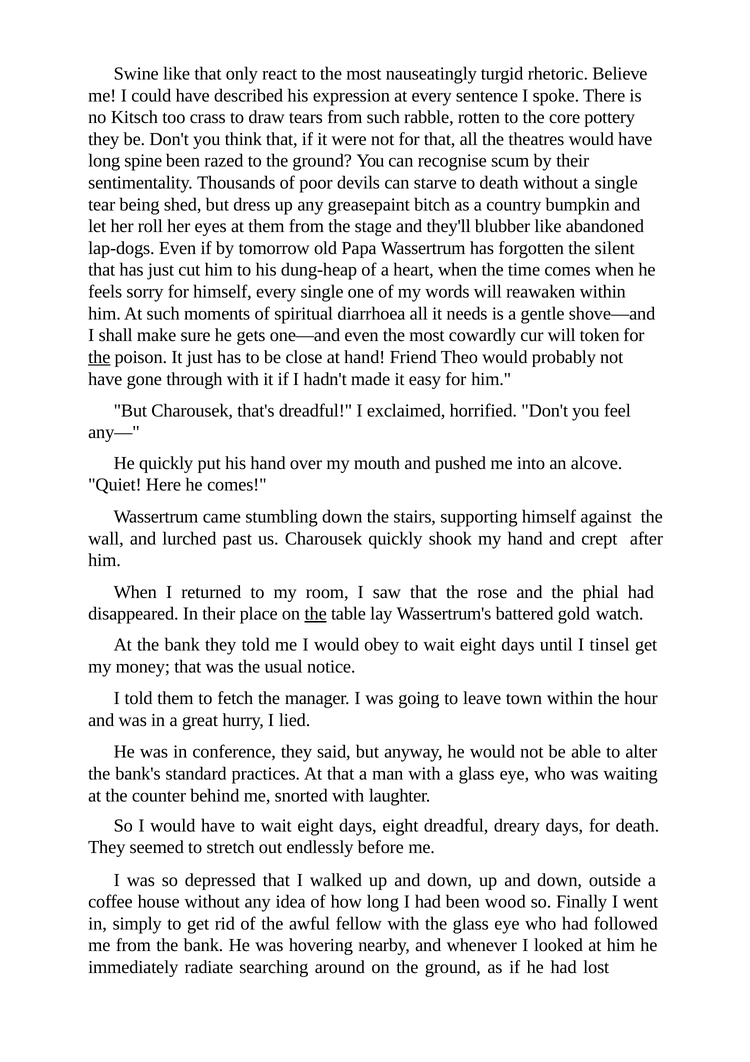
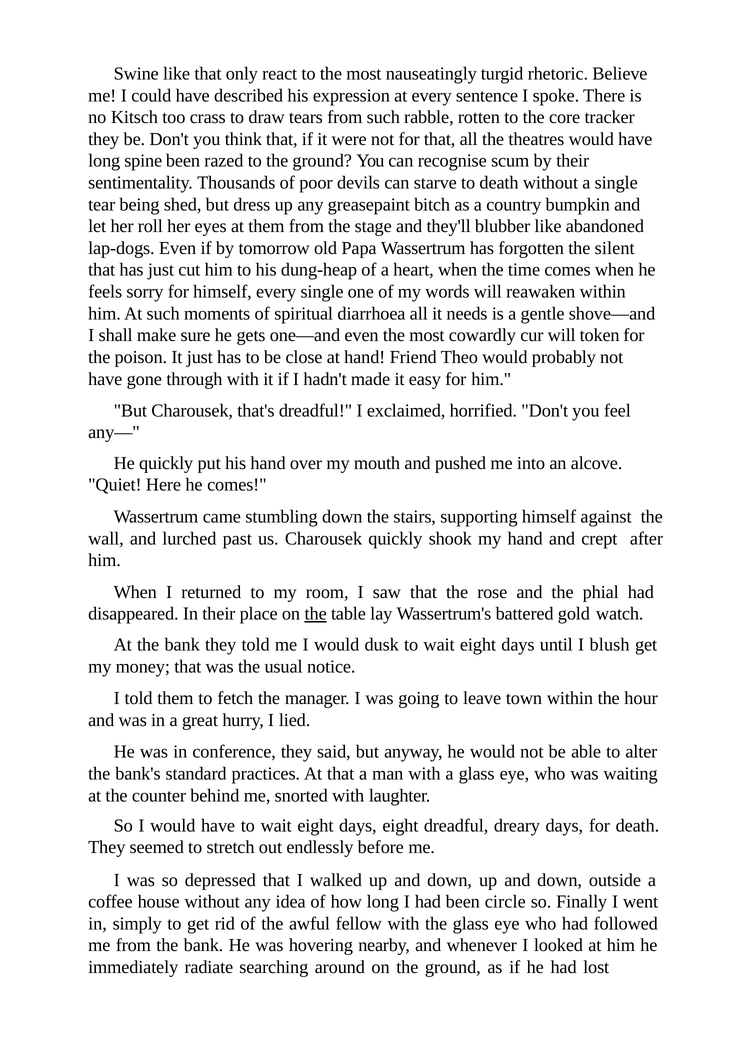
pottery: pottery -> tracker (610, 117)
the underline: present -> none (99, 357)
obey: obey -> dusk (382, 644)
tinsel: tinsel -> blush (610, 644)
wood: wood -> circle (505, 901)
